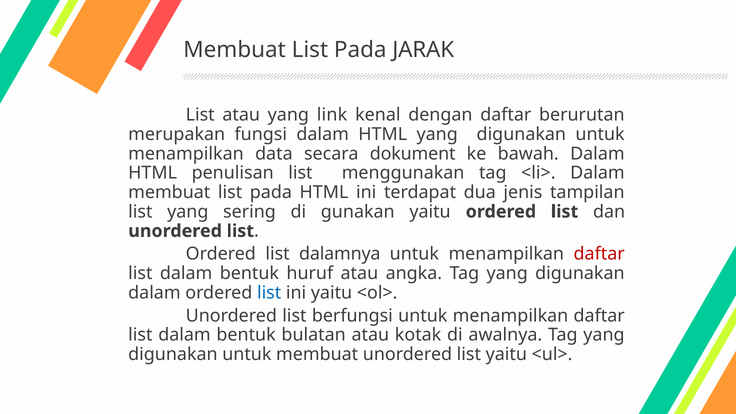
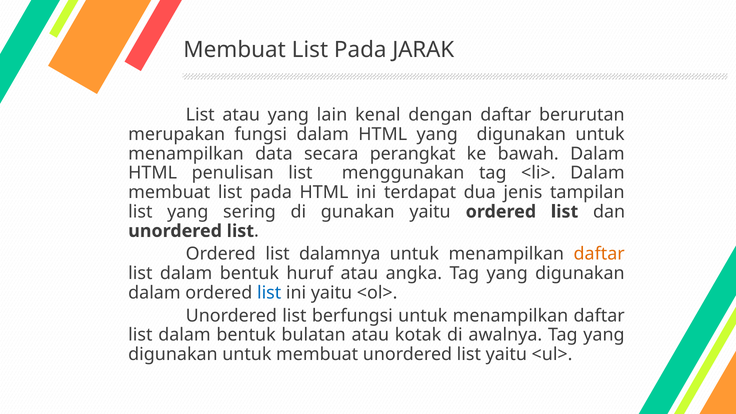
link: link -> lain (332, 115)
dokument: dokument -> perangkat (413, 154)
daftar colour: red -> orange (599, 254)
